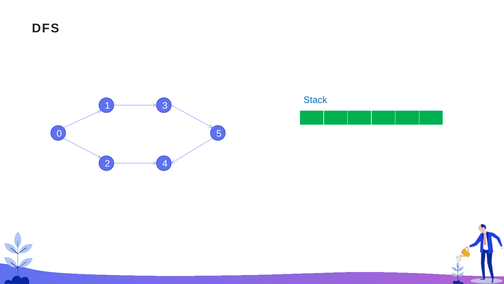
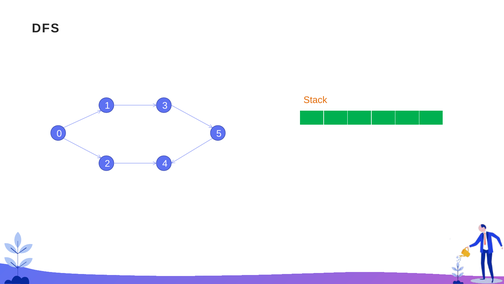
Stack colour: blue -> orange (315, 100)
